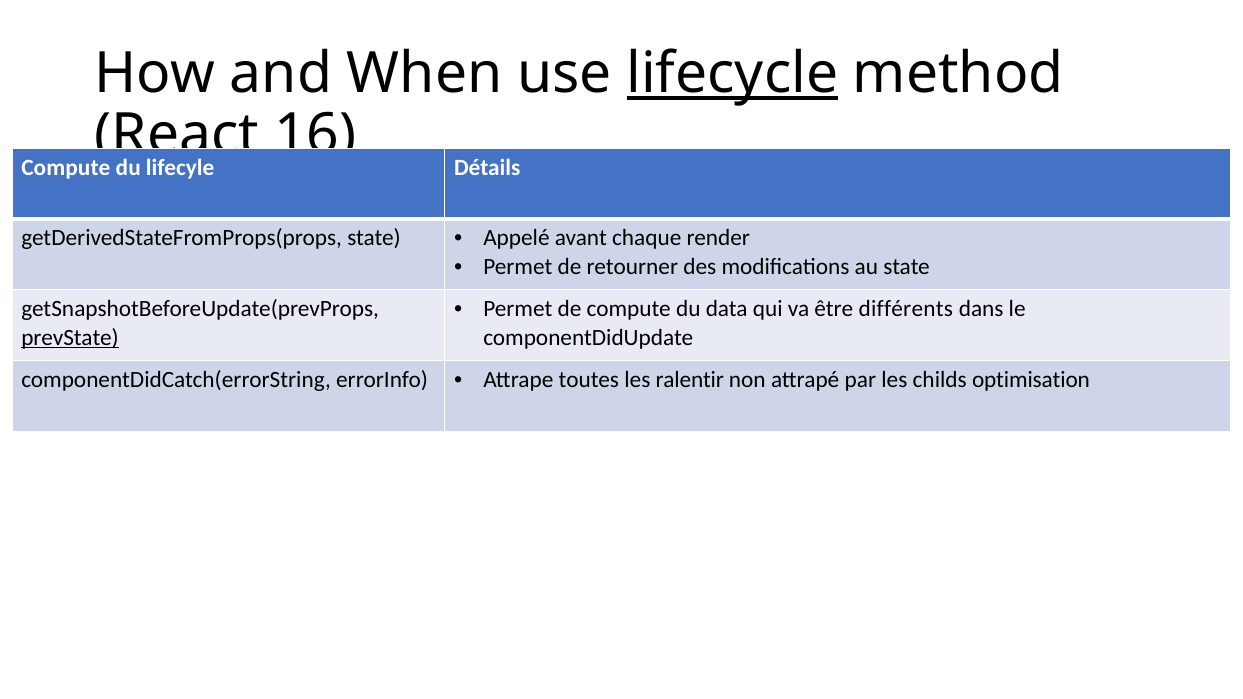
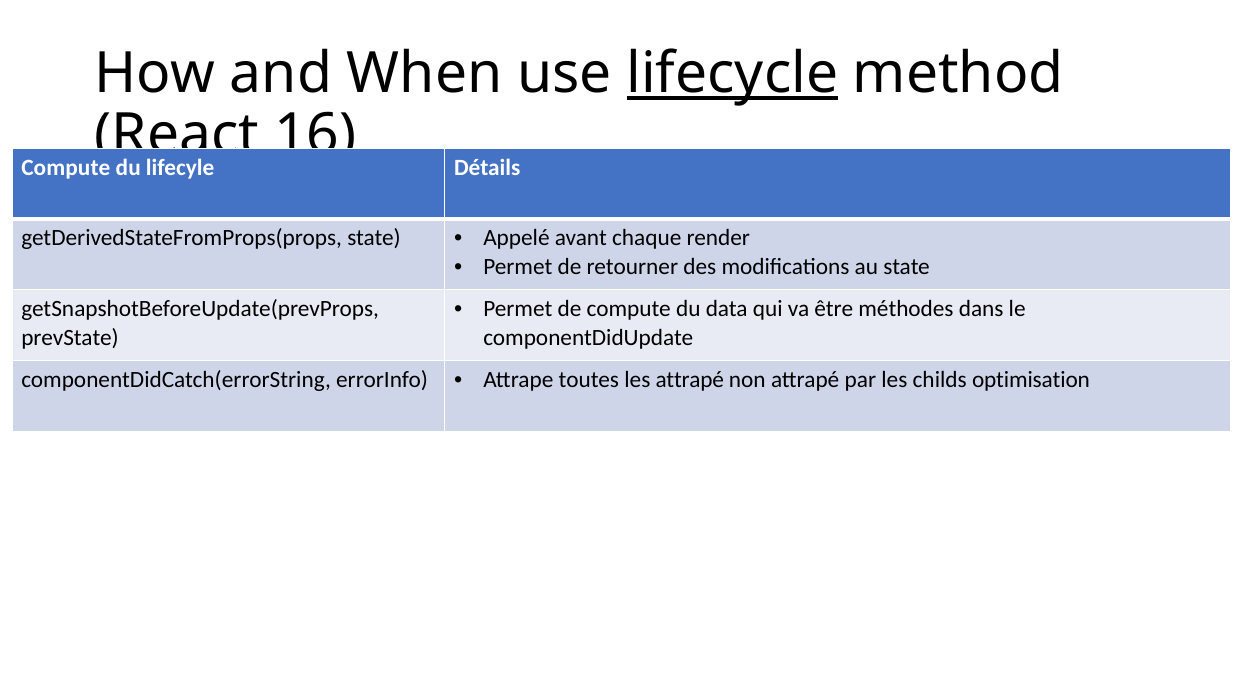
différents: différents -> méthodes (906, 309)
prevState underline: present -> none (70, 337)
les ralentir: ralentir -> attrapé (690, 380)
